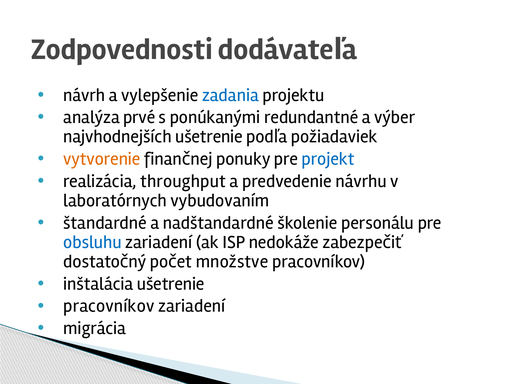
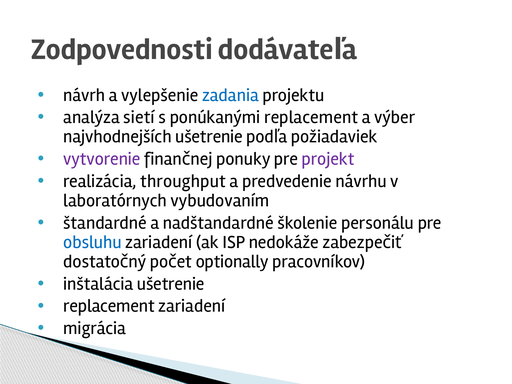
prvé: prvé -> sietí (139, 117)
ponúkanými redundantné: redundantné -> replacement (311, 117)
vytvorenie colour: orange -> purple (102, 159)
projekt colour: blue -> purple (328, 159)
množstve: množstve -> optionally (232, 262)
pracovníkov: pracovníkov -> replacement (109, 306)
